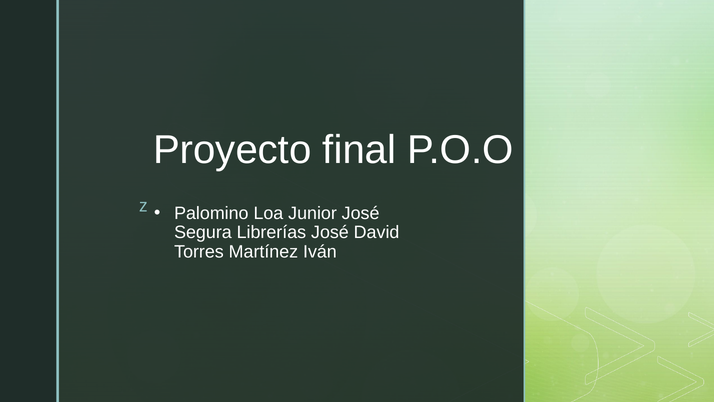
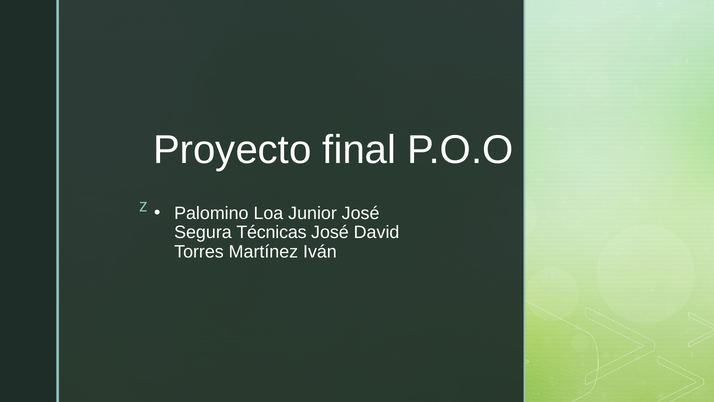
Librerías: Librerías -> Técnicas (271, 232)
